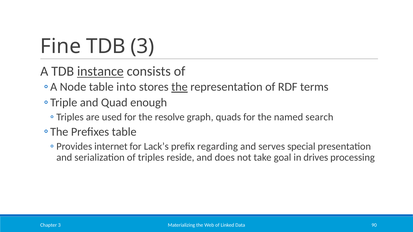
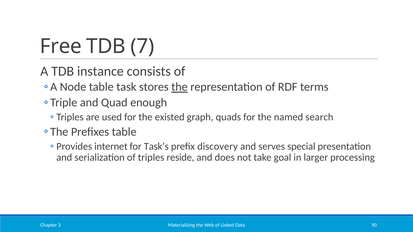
Fine: Fine -> Free (61, 46)
TDB 3: 3 -> 7 (143, 46)
instance underline: present -> none (100, 71)
into: into -> task (126, 87)
resolve: resolve -> existed (170, 117)
Lack’s: Lack’s -> Task’s (156, 147)
regarding: regarding -> discovery (218, 147)
drives: drives -> larger (316, 158)
